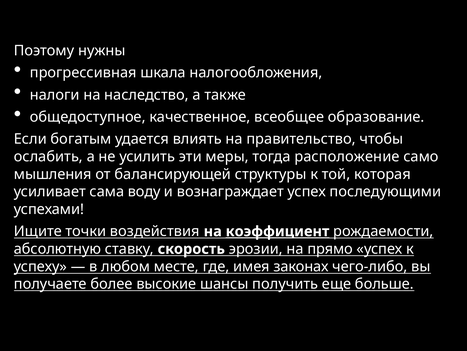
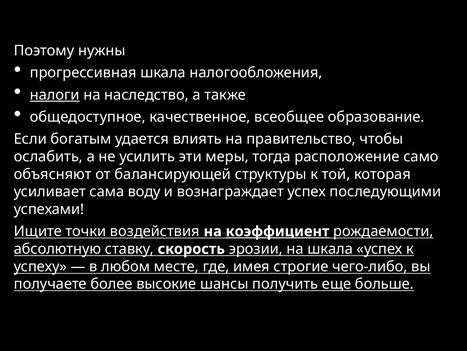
налоги underline: none -> present (55, 95)
мышления: мышления -> объясняют (53, 174)
на прямо: прямо -> шкала (330, 248)
законах: законах -> строгие (301, 266)
